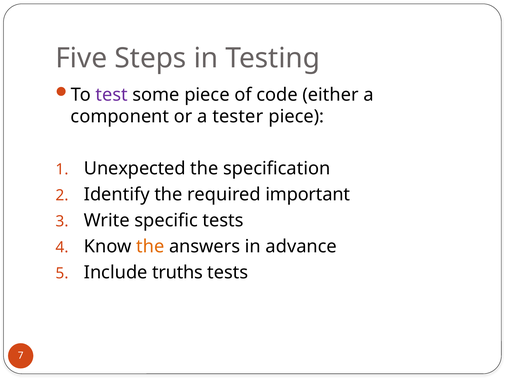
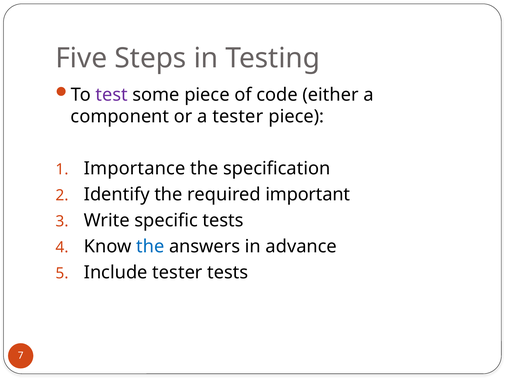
Unexpected: Unexpected -> Importance (135, 168)
the colour: orange -> blue (150, 246)
Include truths: truths -> tester (177, 272)
